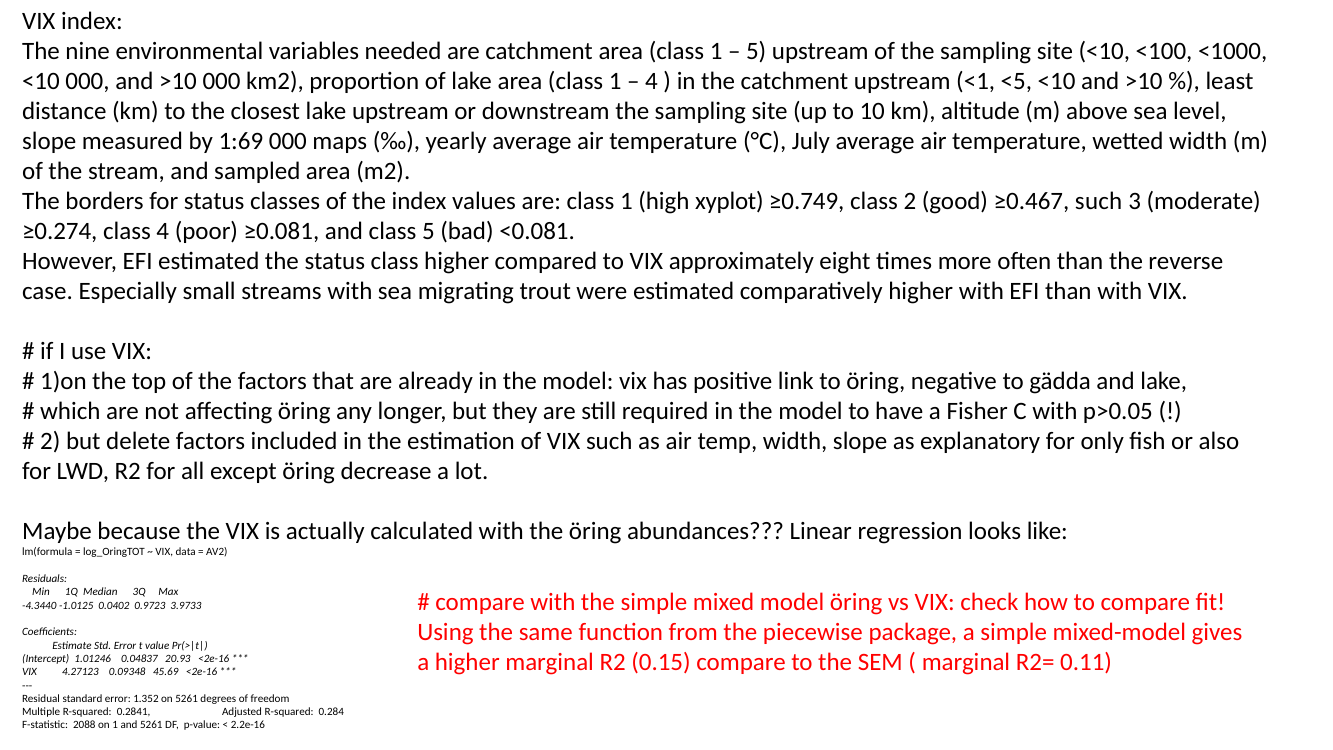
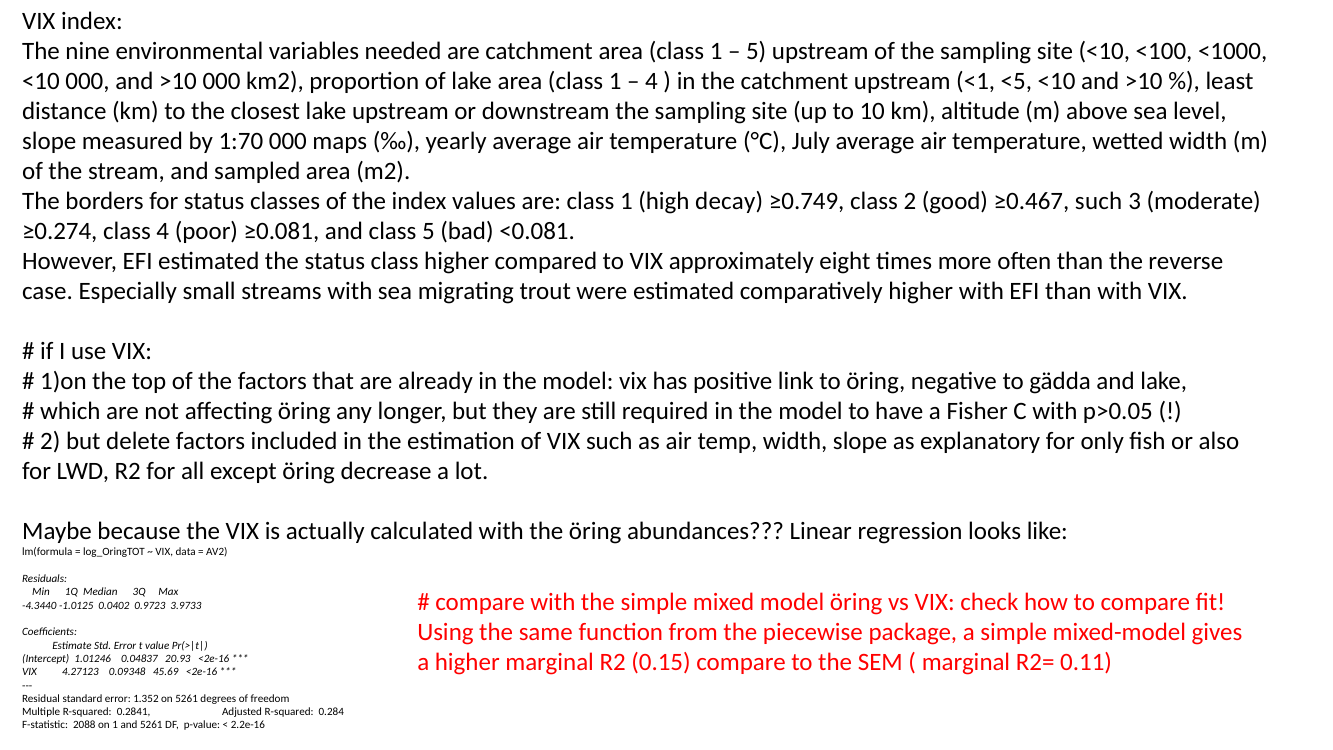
1:69: 1:69 -> 1:70 (241, 142)
xyplot: xyplot -> decay (729, 202)
